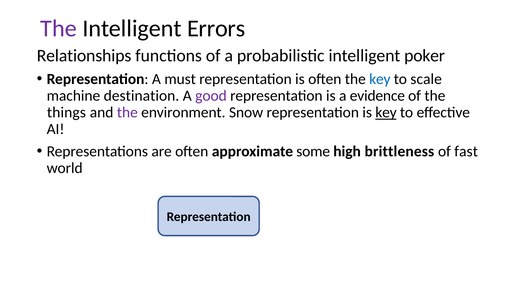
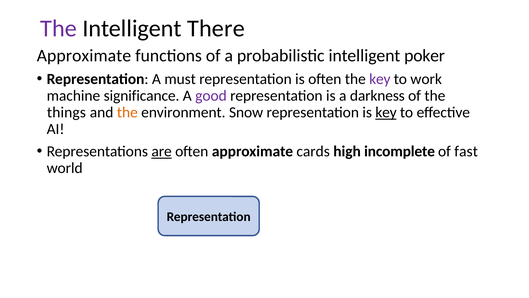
Errors: Errors -> There (216, 29)
Relationships: Relationships -> Approximate (84, 56)
key colour: blue -> purple (380, 79)
scale: scale -> work (426, 79)
destination: destination -> significance (142, 96)
evidence: evidence -> darkness (377, 96)
the colour: purple -> orange (127, 112)
are underline: none -> present (162, 151)
some: some -> cards (313, 151)
brittleness: brittleness -> incomplete (400, 151)
